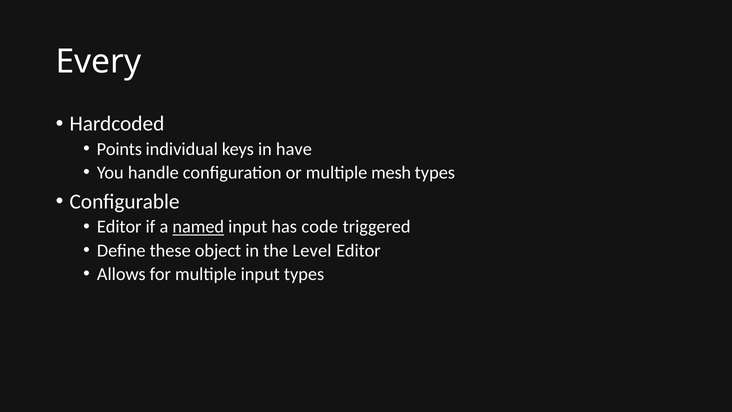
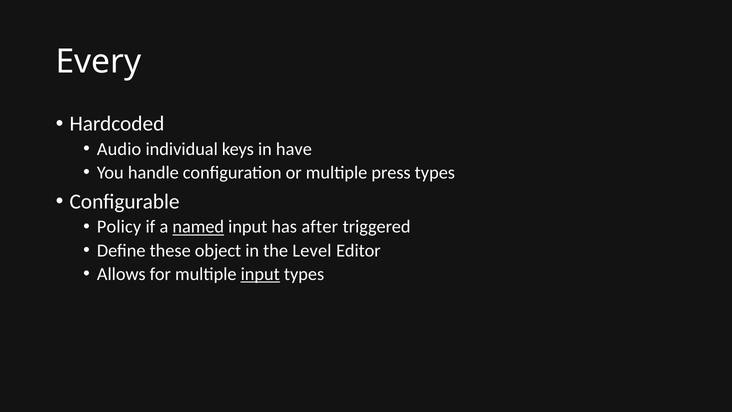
Points: Points -> Audio (119, 149)
mesh: mesh -> press (391, 173)
Editor: Editor -> Policy (119, 227)
code: code -> after (320, 227)
input underline: none -> present (260, 274)
